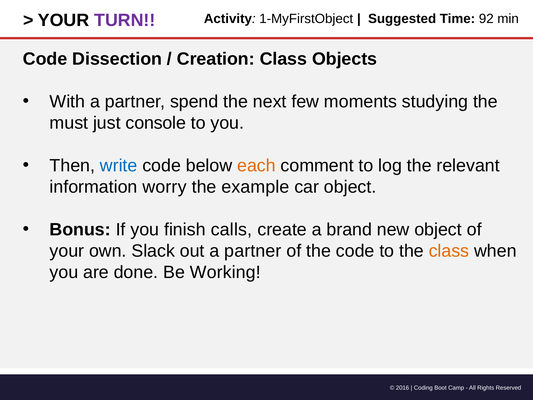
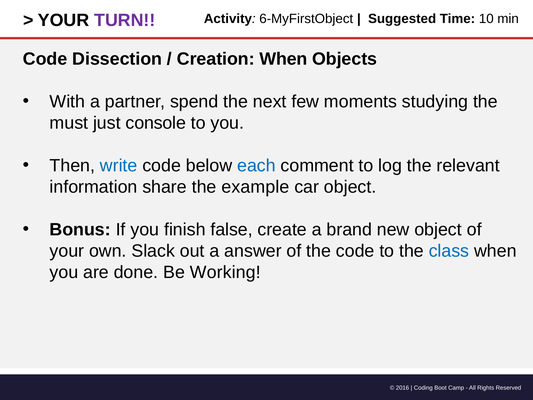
1-MyFirstObject: 1-MyFirstObject -> 6-MyFirstObject (306, 19)
92: 92 -> 10 (486, 19)
Creation Class: Class -> When (283, 59)
each colour: orange -> blue (256, 166)
worry: worry -> share (165, 187)
calls: calls -> false (232, 229)
out a partner: partner -> answer (253, 251)
class colour: orange -> blue (449, 251)
